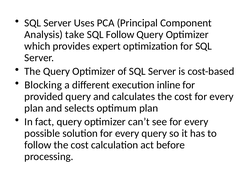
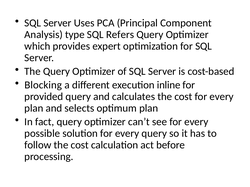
take: take -> type (75, 35)
SQL Follow: Follow -> Refers (120, 35)
